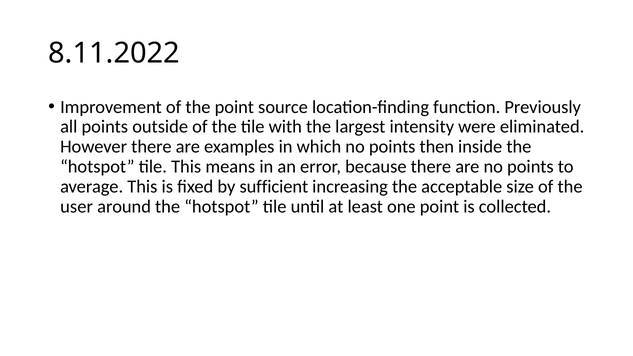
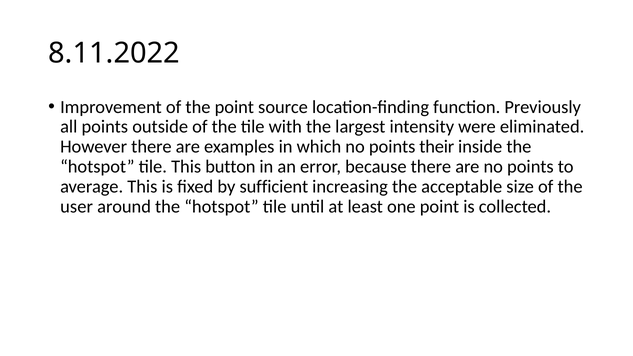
then: then -> their (437, 147)
means: means -> button (230, 167)
